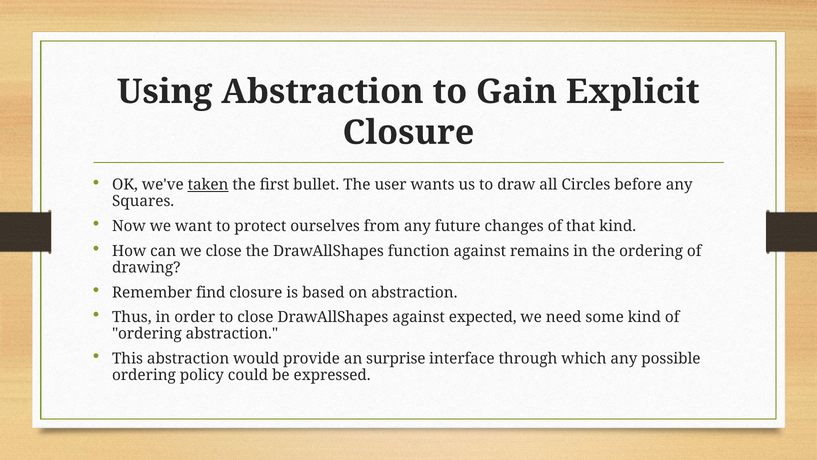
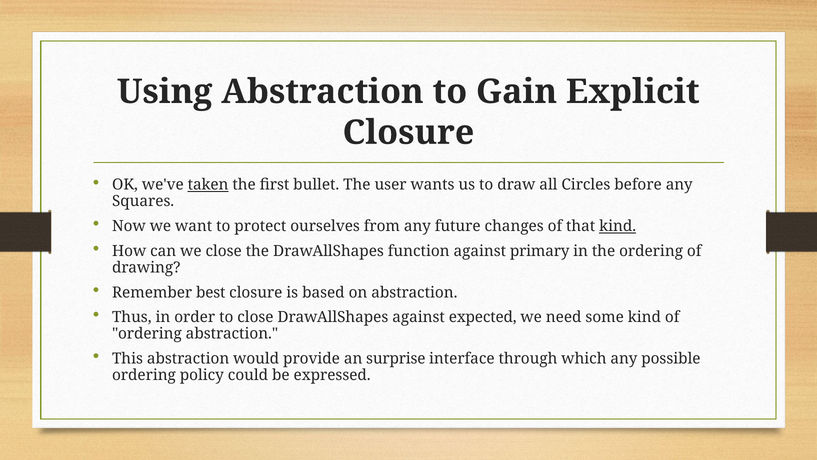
kind underline: none -> present (618, 226)
remains: remains -> primary (540, 251)
find: find -> best (211, 292)
